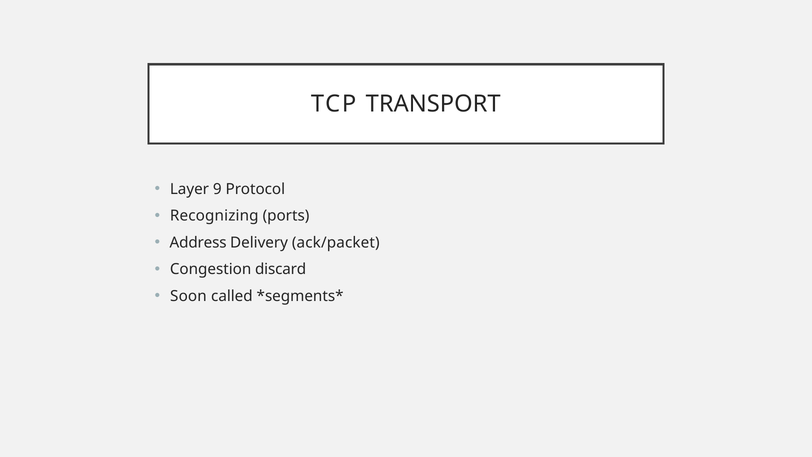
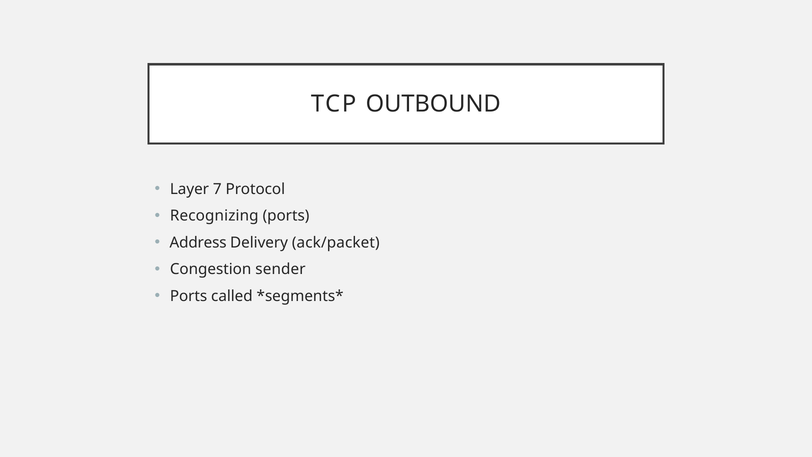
TRANSPORT: TRANSPORT -> OUTBOUND (433, 104)
9: 9 -> 7 (217, 189)
discard: discard -> sender (280, 269)
Soon: Soon -> Ports (189, 296)
